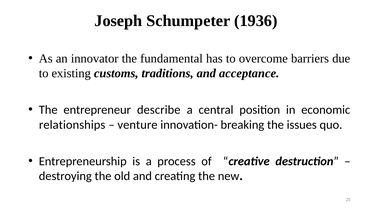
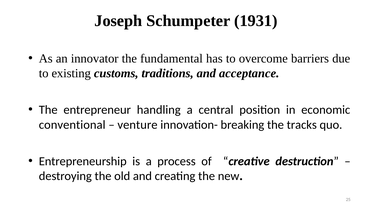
1936: 1936 -> 1931 (256, 21)
describe: describe -> handling (159, 110)
relationships: relationships -> conventional (72, 125)
issues: issues -> tracks (302, 125)
